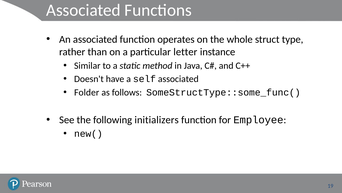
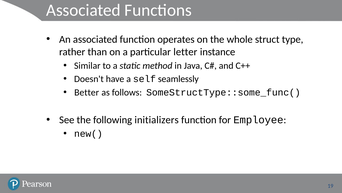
self associated: associated -> seamlessly (178, 79)
Folder: Folder -> Better (87, 92)
